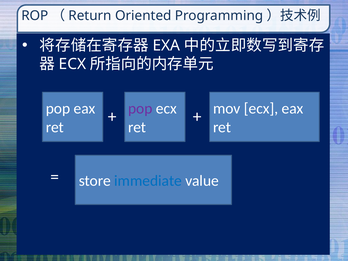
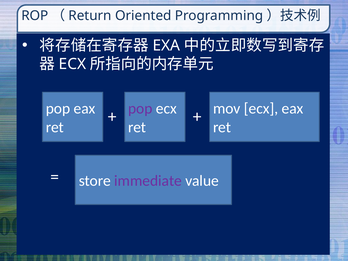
immediate colour: blue -> purple (148, 181)
